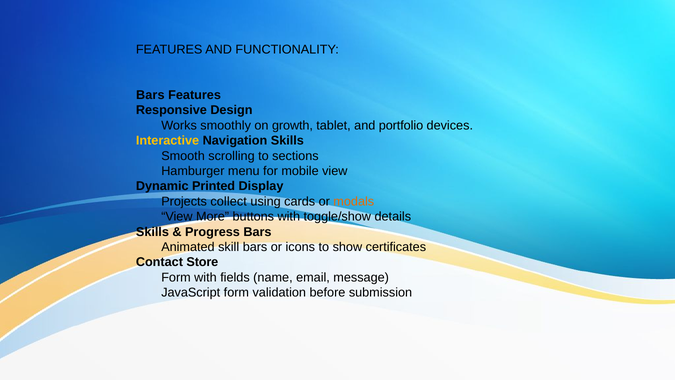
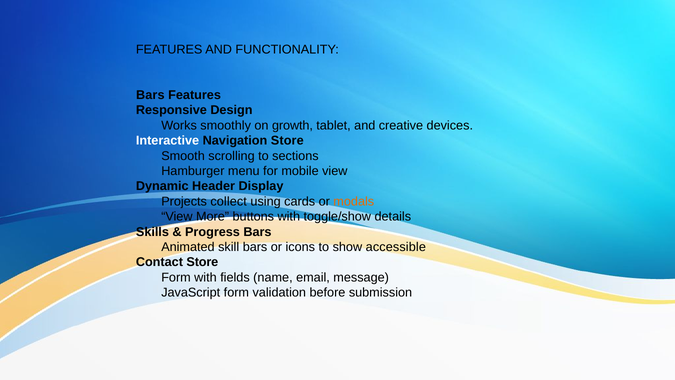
portfolio: portfolio -> creative (401, 125)
Interactive colour: yellow -> white (168, 141)
Navigation Skills: Skills -> Store (287, 141)
Printed: Printed -> Header (214, 186)
certificates: certificates -> accessible (396, 247)
